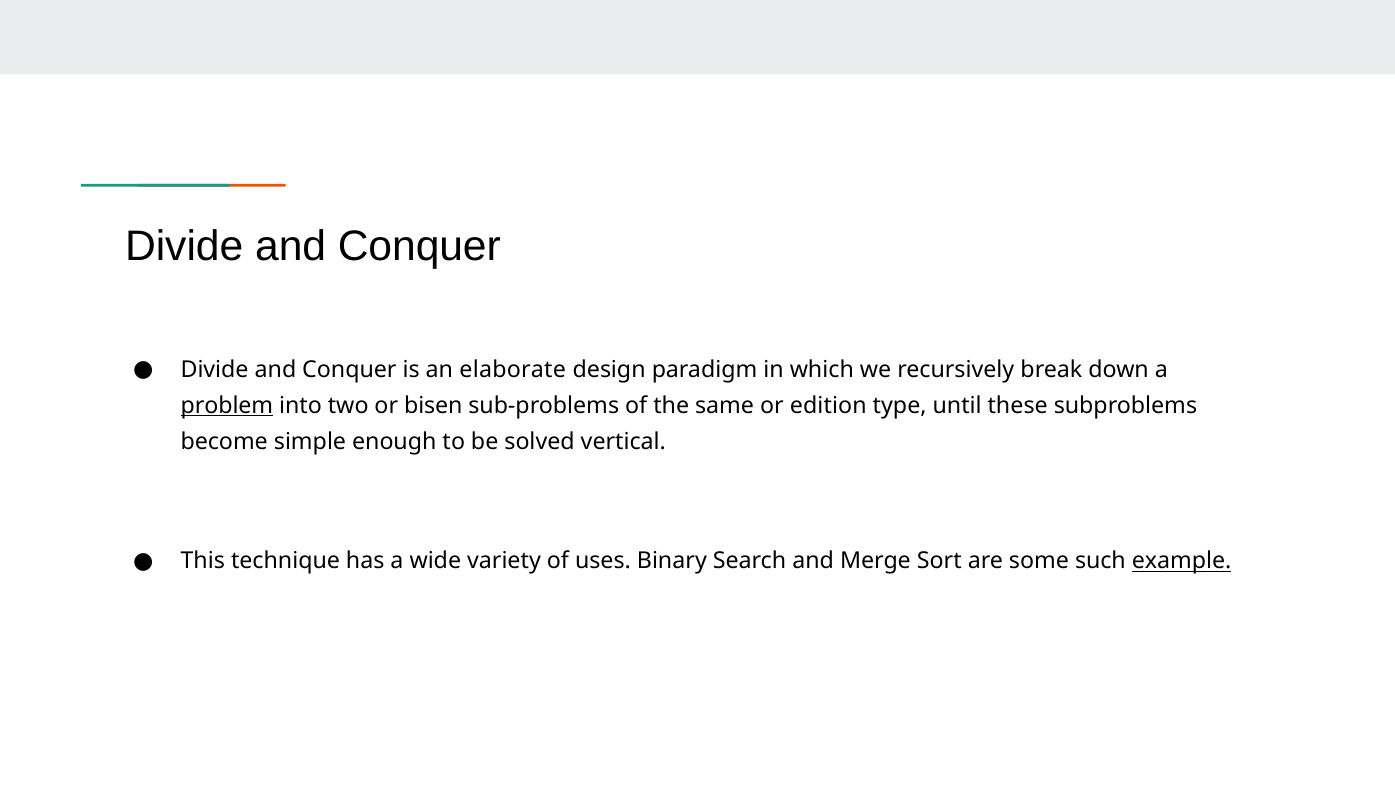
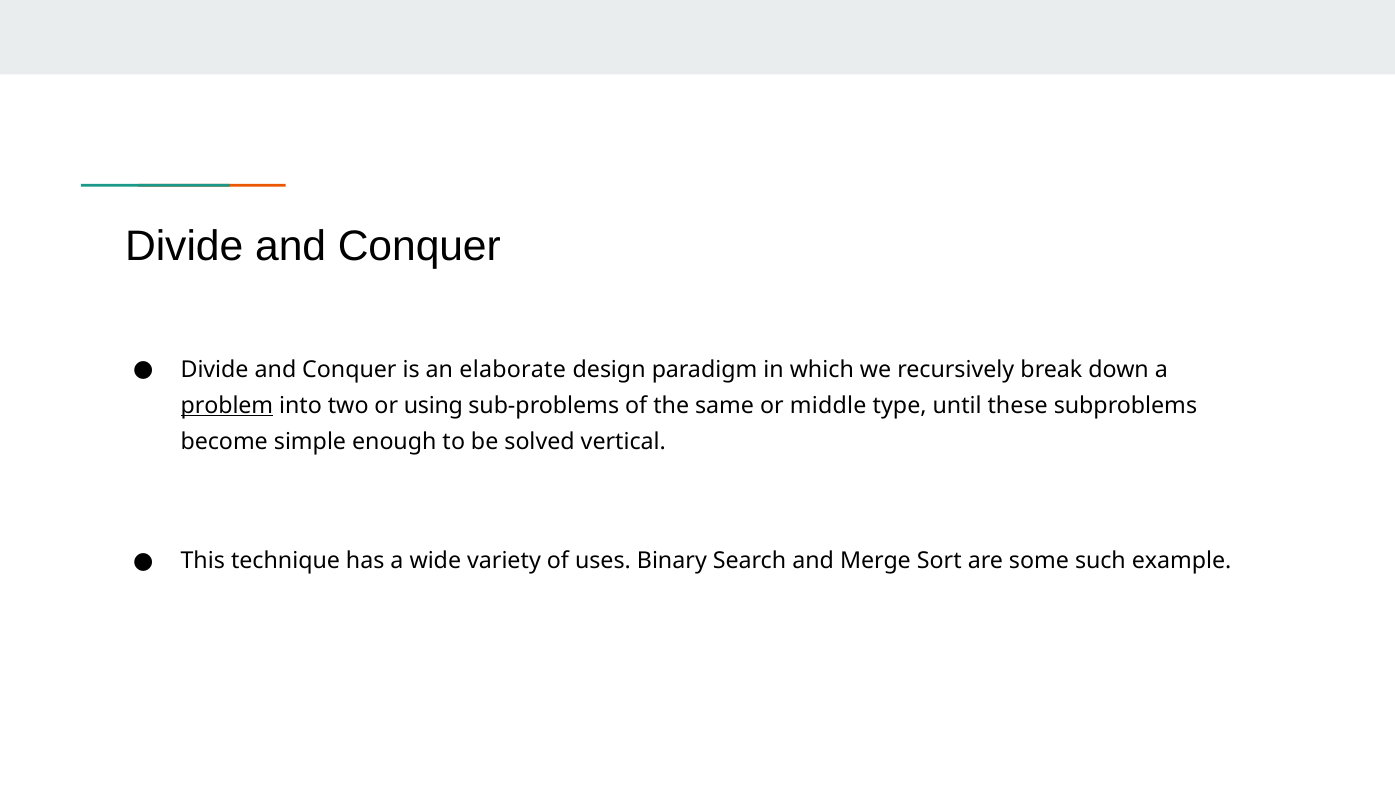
bisen: bisen -> using (433, 406)
edition: edition -> middle (828, 406)
example underline: present -> none (1182, 561)
